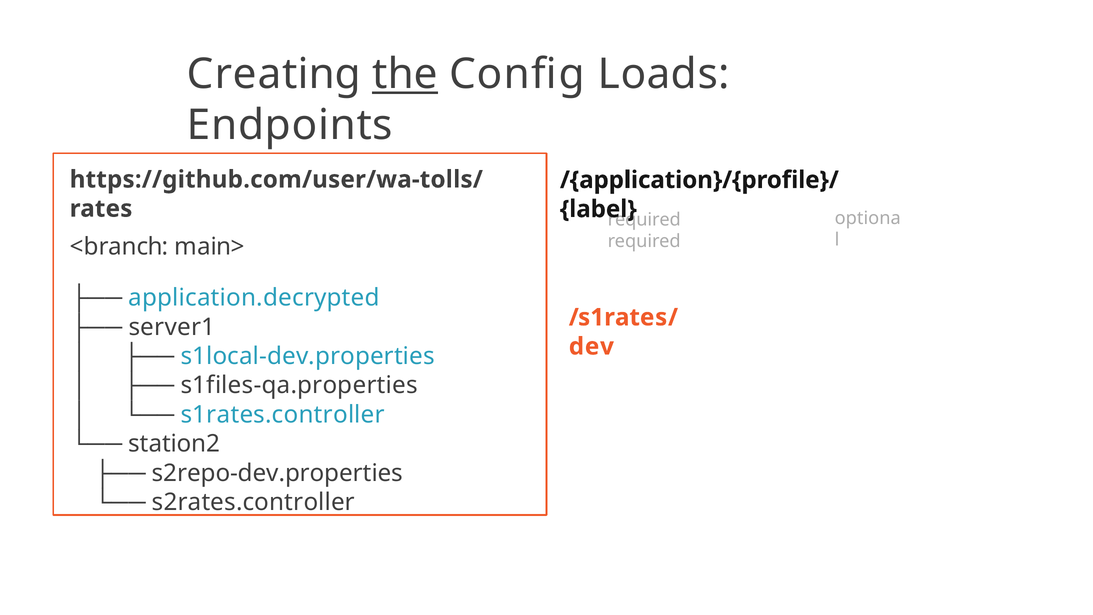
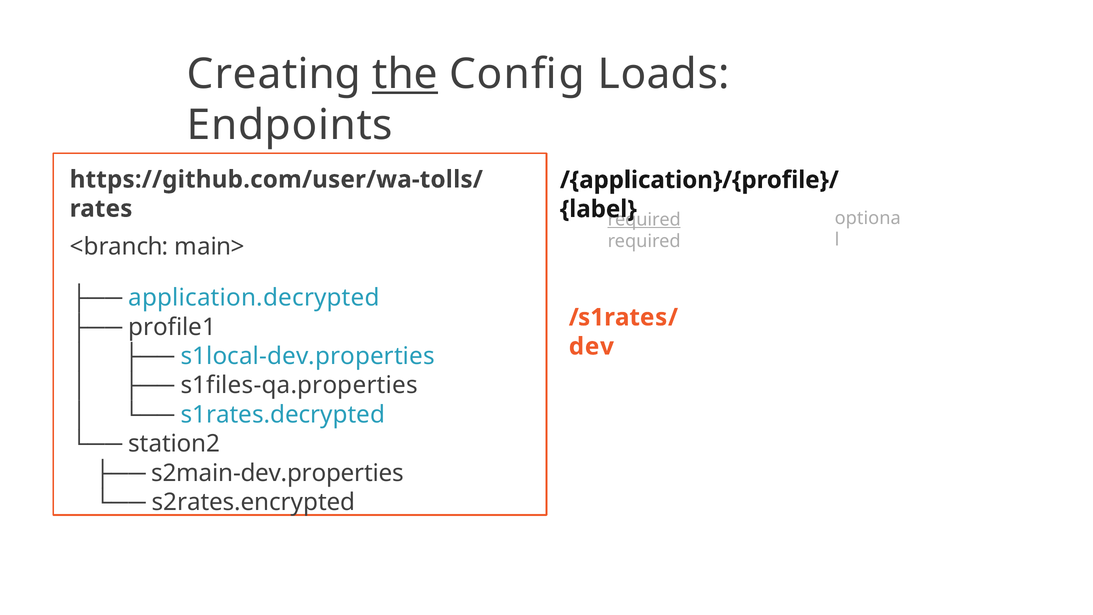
required underline: none -> present (644, 219)
server1: server1 -> profile1 (172, 327)
s1rates.controller: s1rates.controller -> s1rates.decrypted (283, 415)
s2repo-dev.properties: s2repo-dev.properties -> s2main-dev.properties (278, 473)
s2rates.controller: s2rates.controller -> s2rates.encrypted (254, 502)
